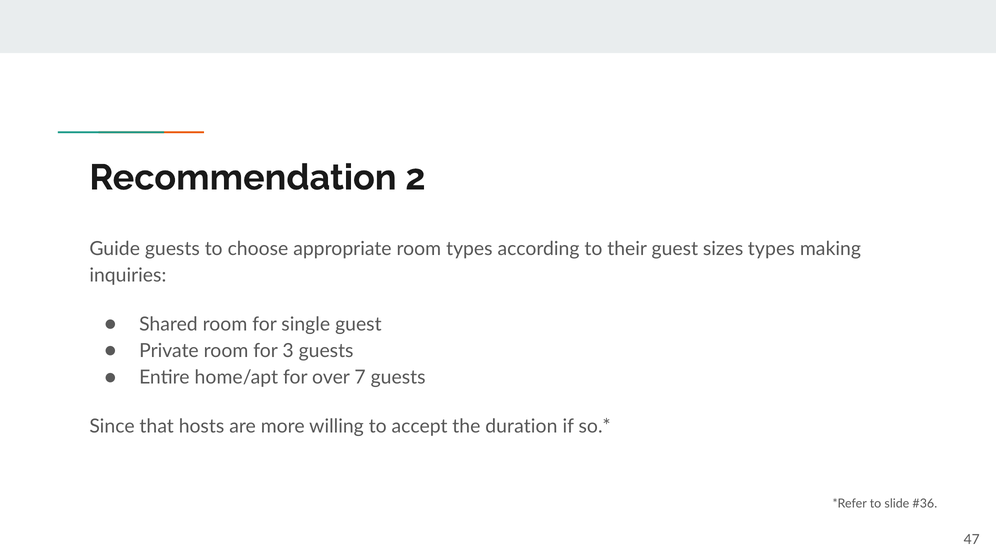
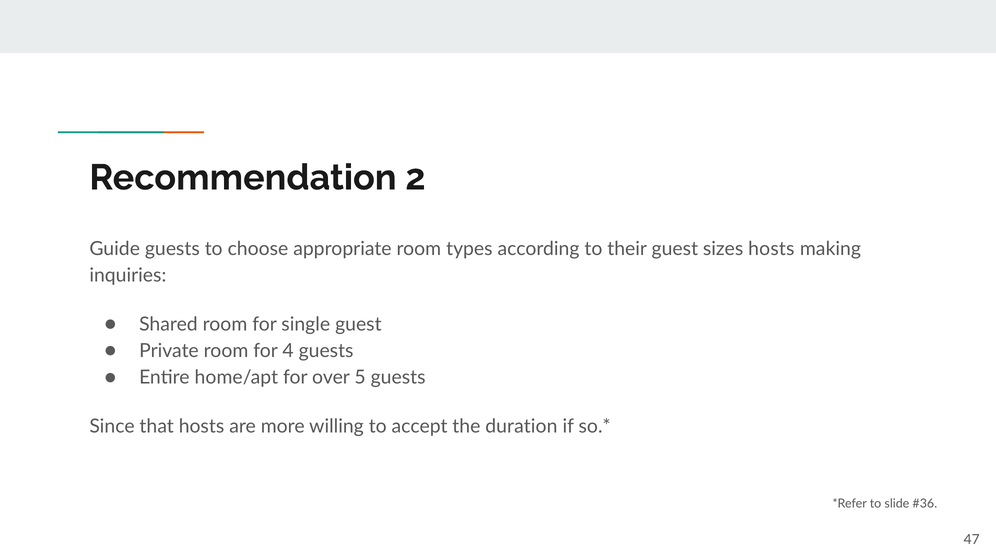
sizes types: types -> hosts (771, 249)
3: 3 -> 4 (288, 351)
7: 7 -> 5 (360, 378)
